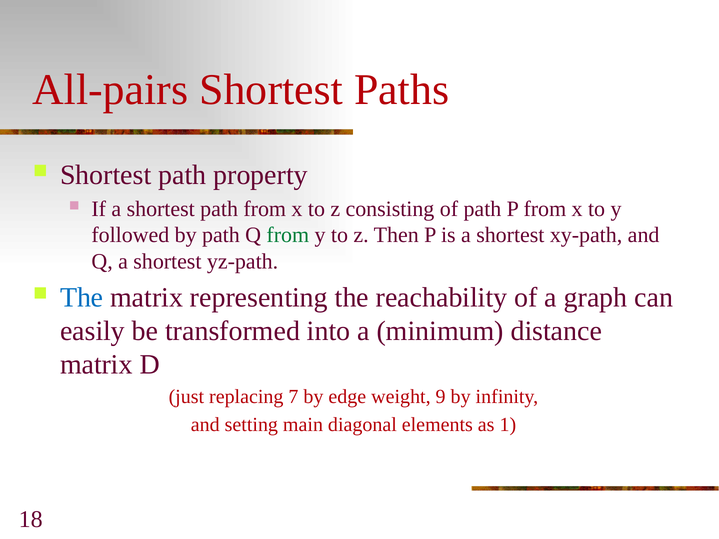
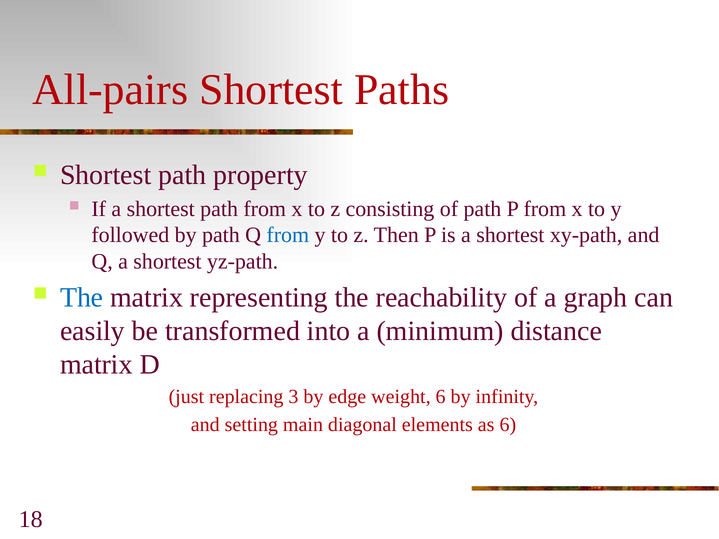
from colour: green -> blue (288, 235)
7: 7 -> 3 (293, 397)
weight 9: 9 -> 6 (441, 397)
as 1: 1 -> 6 (508, 425)
